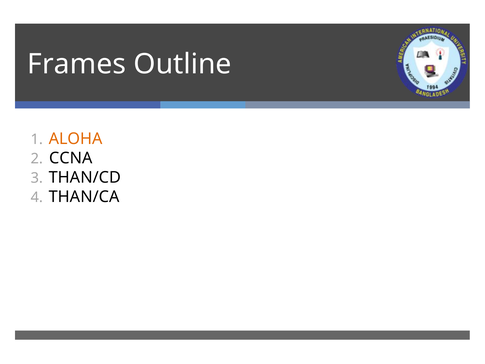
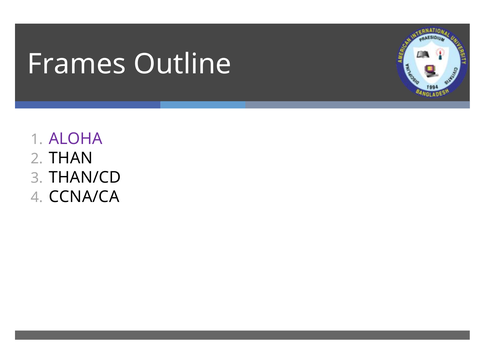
ALOHA colour: orange -> purple (76, 139)
CCNA: CCNA -> THAN (71, 158)
THAN/CA: THAN/CA -> CCNA/CA (84, 197)
